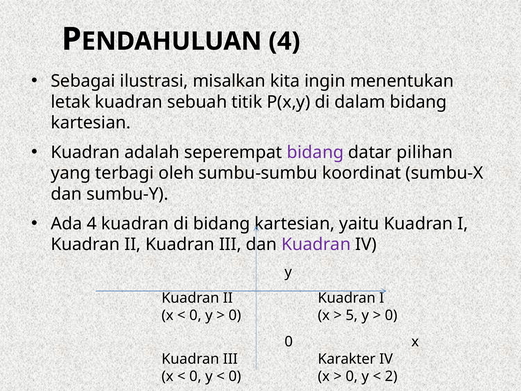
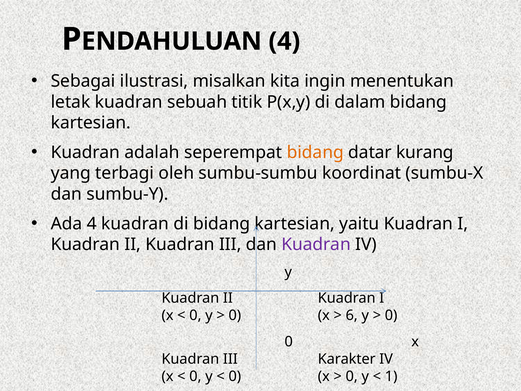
bidang colour: purple -> orange (315, 152)
pilihan: pilihan -> kurang (425, 152)
5: 5 -> 6 (352, 315)
2: 2 -> 1 (391, 376)
